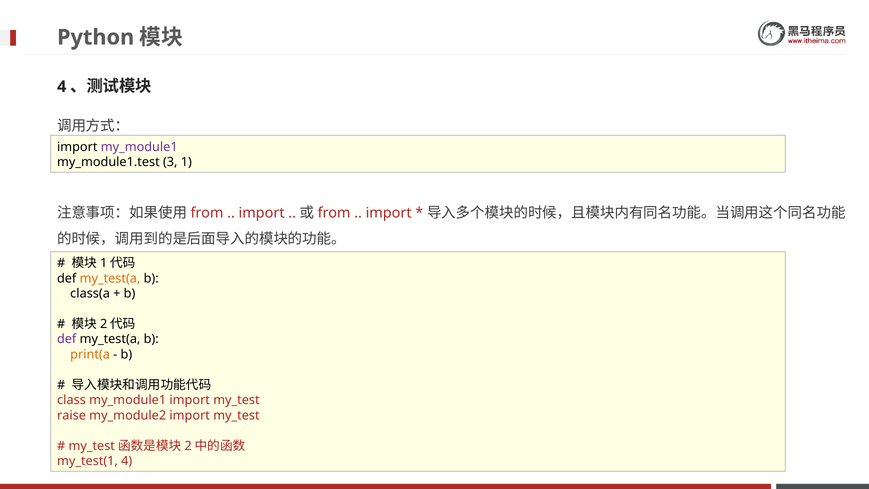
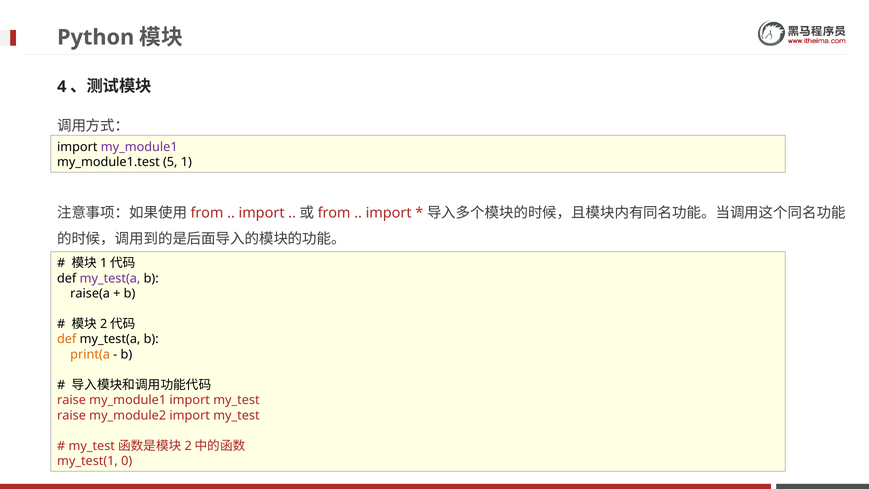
3: 3 -> 5 (170, 162)
my_test(a colour: orange -> purple (110, 278)
class(a: class(a -> raise(a (90, 293)
def colour: purple -> orange (67, 339)
class: class -> raise (72, 400)
my_test(1 4: 4 -> 0 (127, 461)
